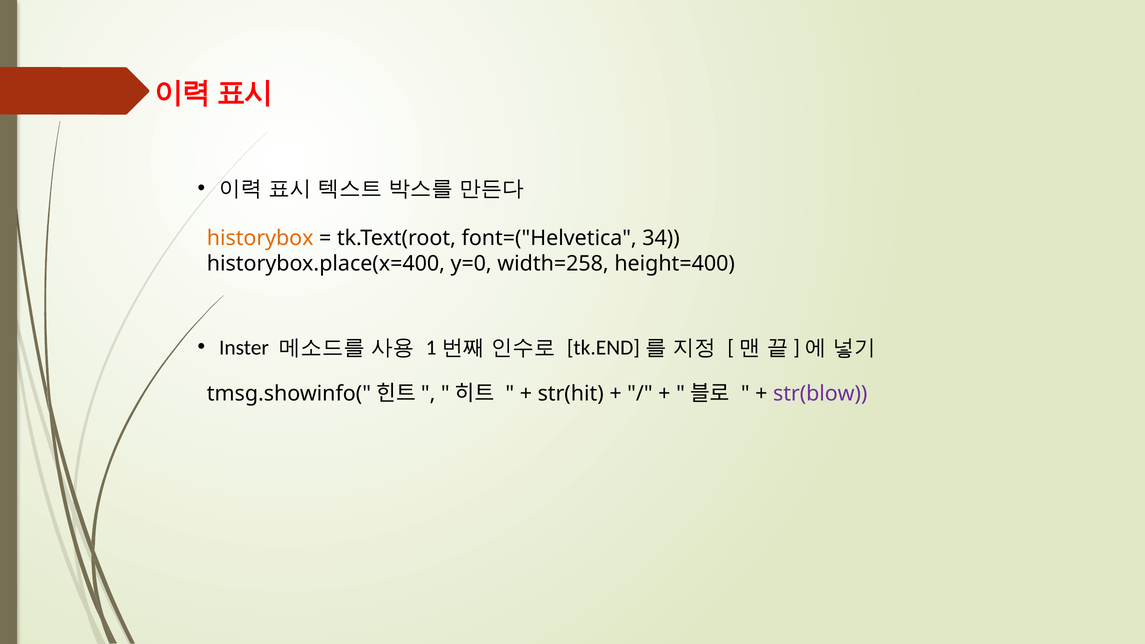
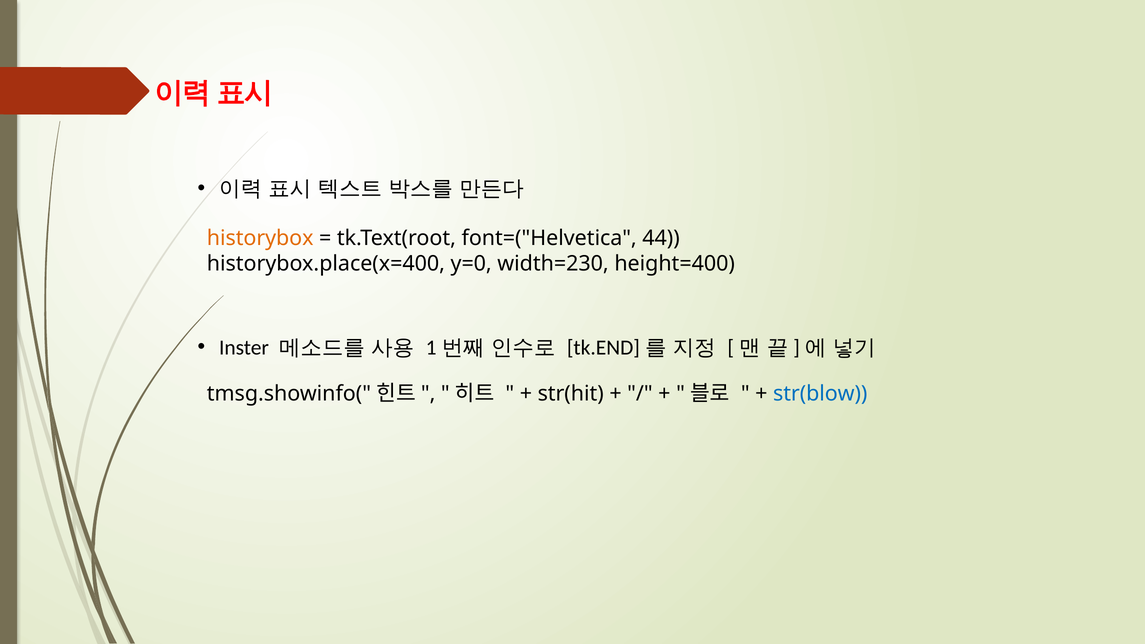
34: 34 -> 44 (661, 238)
width=258: width=258 -> width=230 (553, 264)
str(blow colour: purple -> blue (820, 394)
